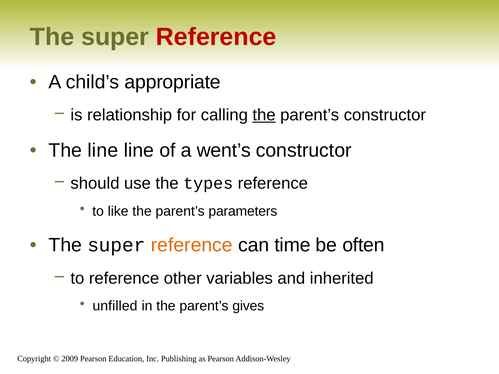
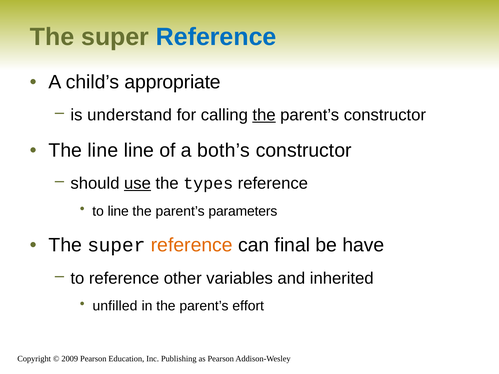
Reference colour: red -> blue (216, 37)
relationship: relationship -> understand (130, 115)
went’s: went’s -> both’s (224, 151)
use underline: none -> present (137, 184)
to like: like -> line (118, 211)
time: time -> final (292, 245)
often: often -> have (363, 245)
gives: gives -> effort (248, 306)
